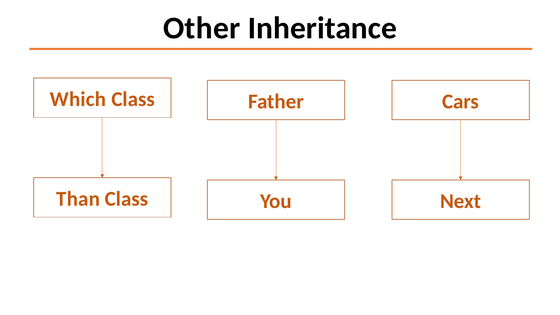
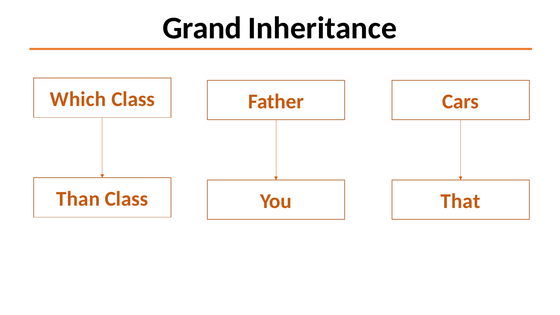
Other: Other -> Grand (202, 28)
Next: Next -> That (460, 201)
